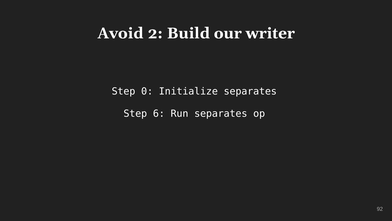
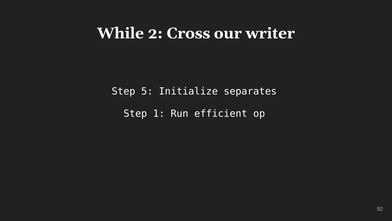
Avoid: Avoid -> While (121, 33)
Build: Build -> Cross (188, 33)
0: 0 -> 5 (147, 91)
6: 6 -> 1 (159, 113)
Run separates: separates -> efficient (221, 113)
